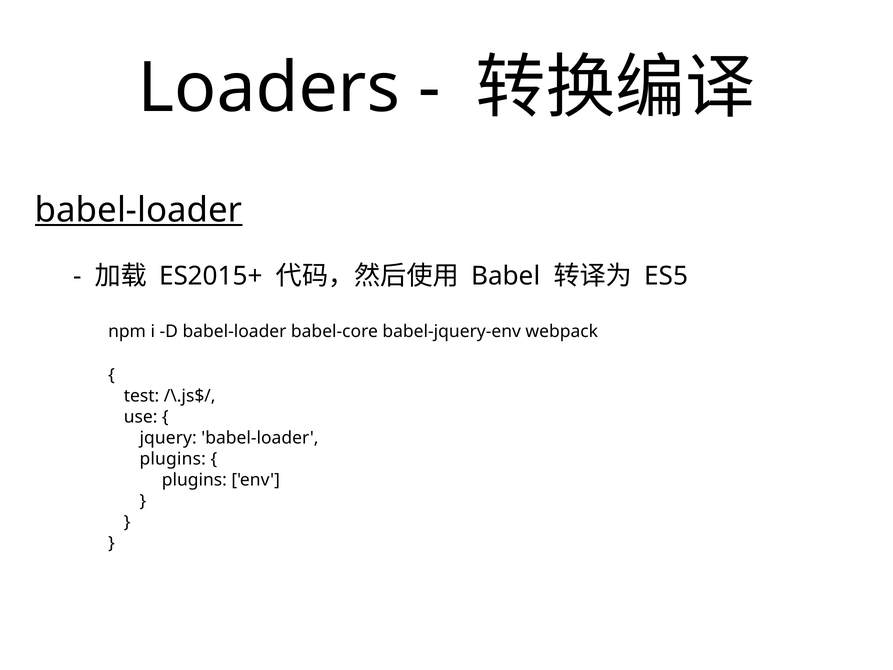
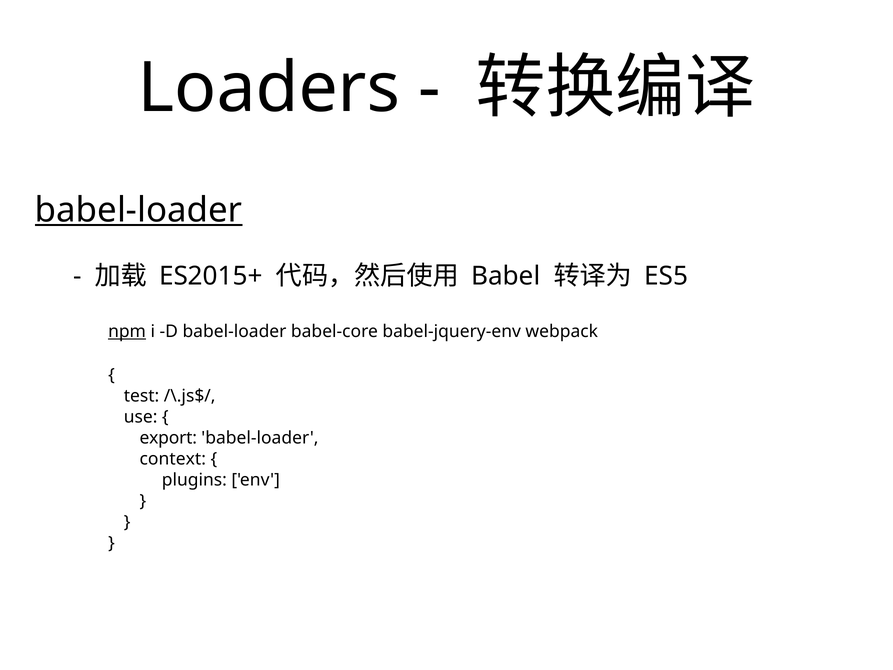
npm underline: none -> present (127, 331)
jquery: jquery -> export (168, 438)
plugins: plugins -> context (173, 459)
